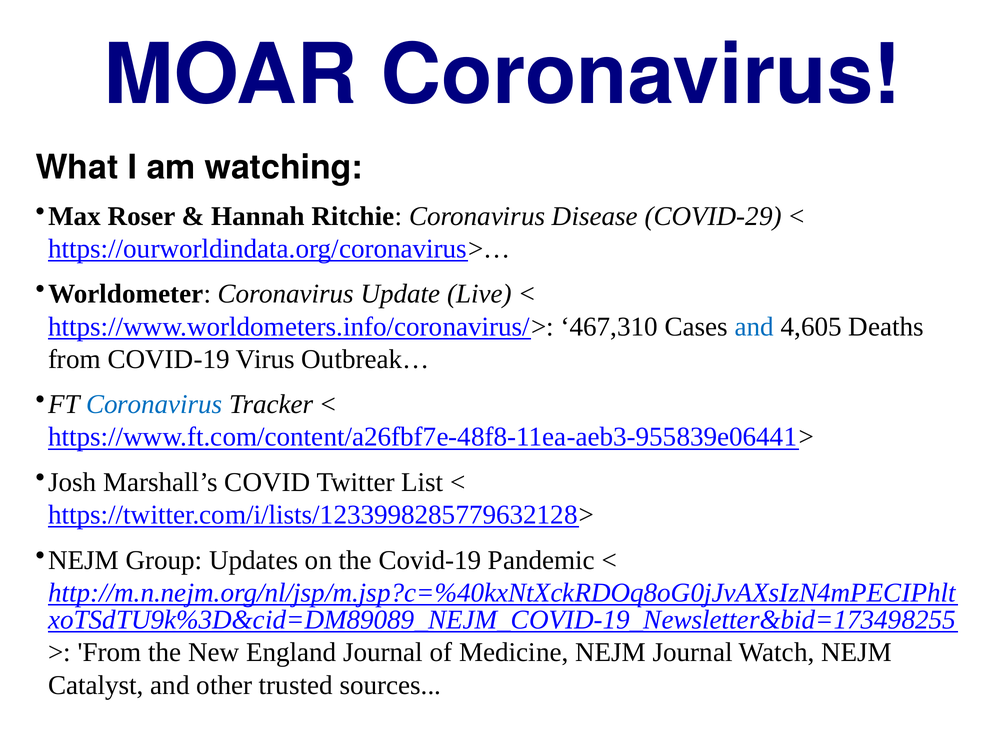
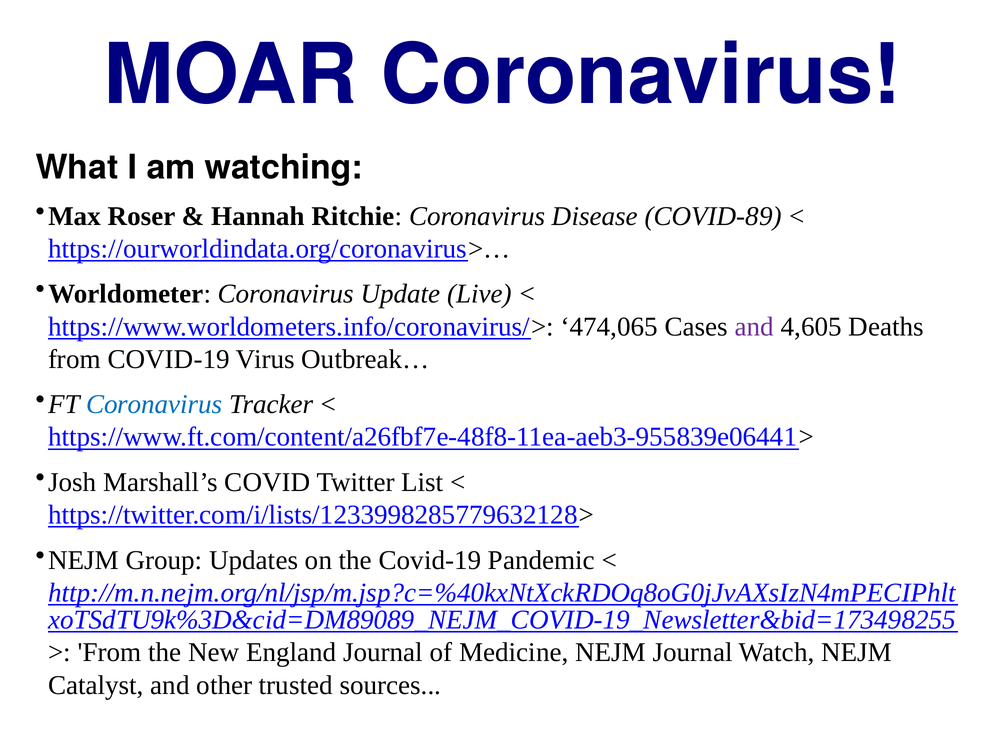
COVID-29: COVID-29 -> COVID-89 (713, 216)
467,310: 467,310 -> 474,065 (609, 327)
and colour: blue -> purple (754, 327)
